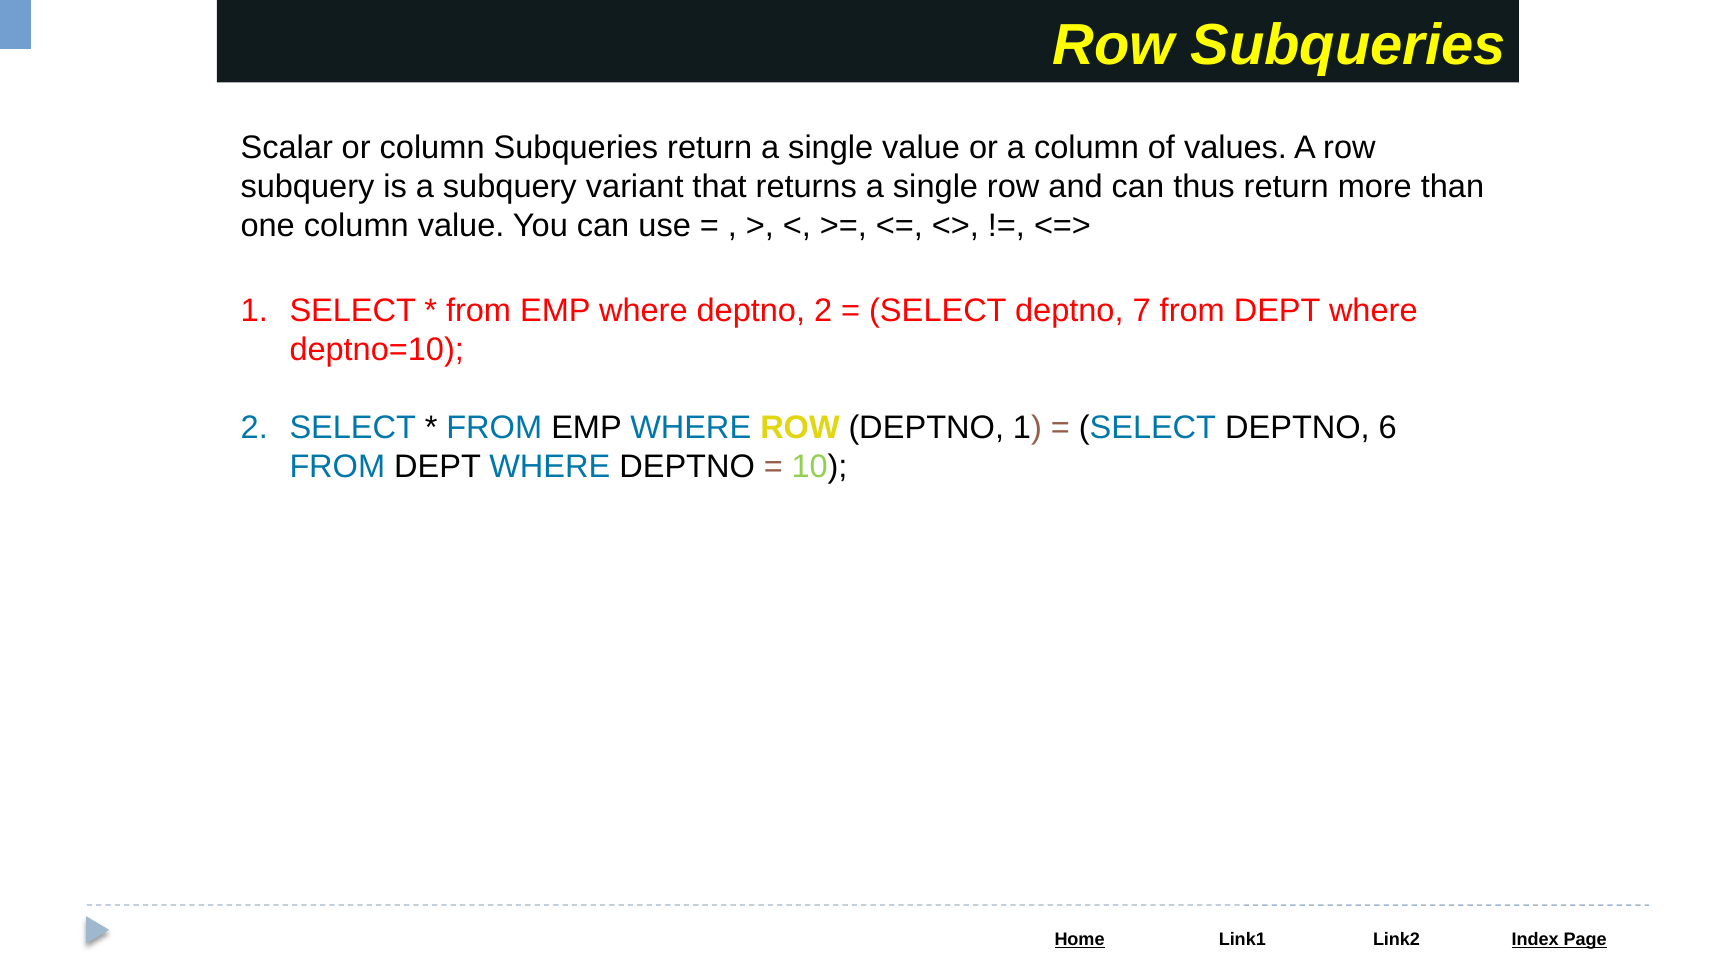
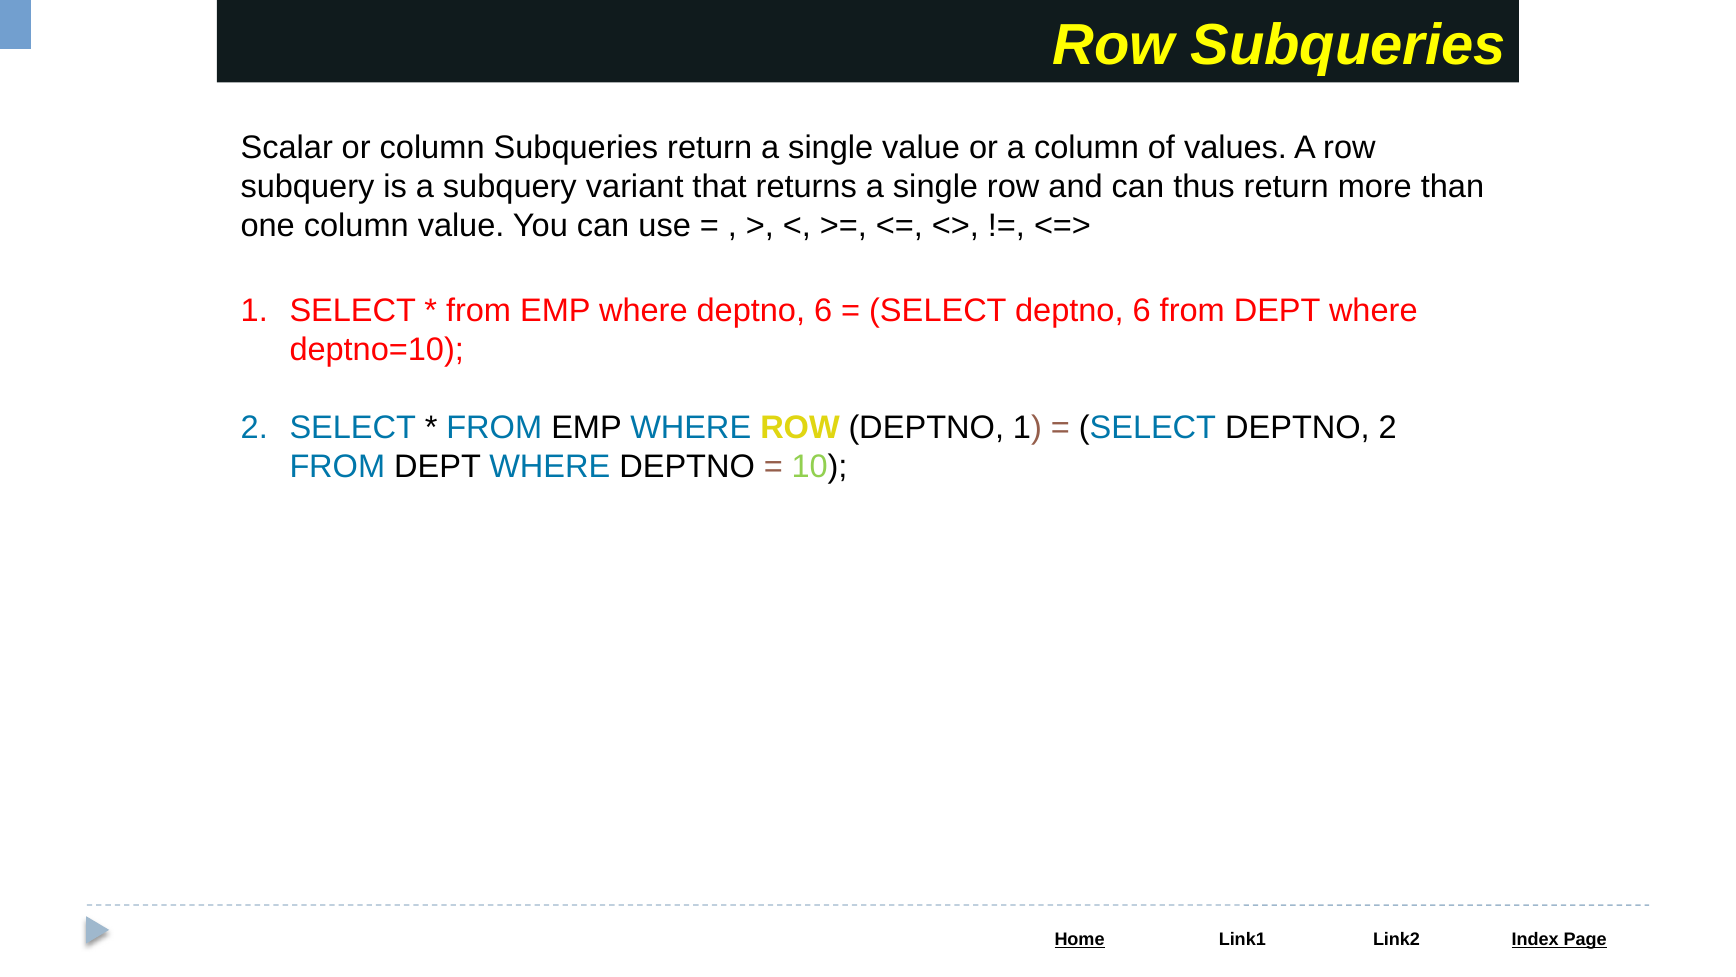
where deptno 2: 2 -> 6 (823, 310)
SELECT deptno 7: 7 -> 6 (1142, 310)
DEPTNO 6: 6 -> 2 (1388, 427)
